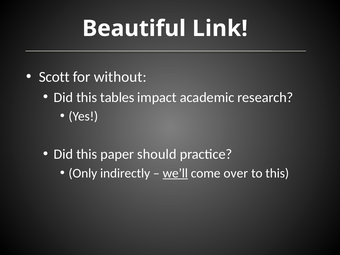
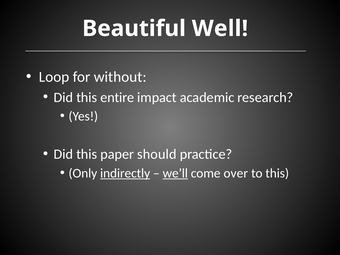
Link: Link -> Well (220, 28)
Scott: Scott -> Loop (54, 77)
tables: tables -> entire (117, 97)
indirectly underline: none -> present (125, 173)
